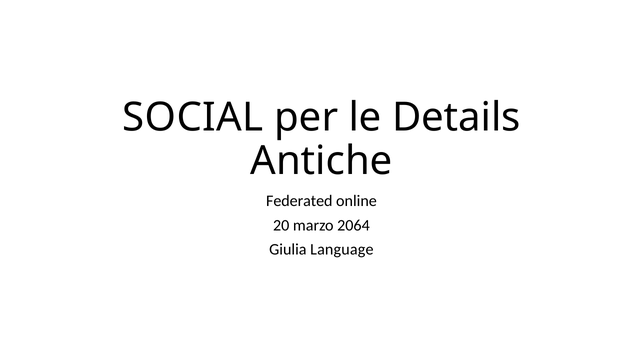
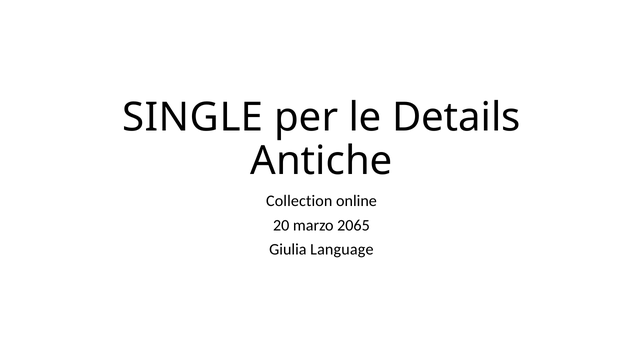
SOCIAL: SOCIAL -> SINGLE (193, 117)
Federated: Federated -> Collection (299, 201)
2064: 2064 -> 2065 (353, 225)
